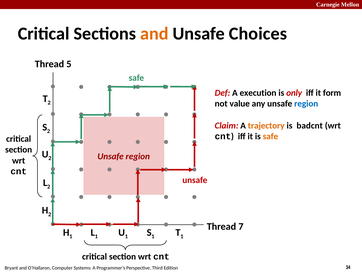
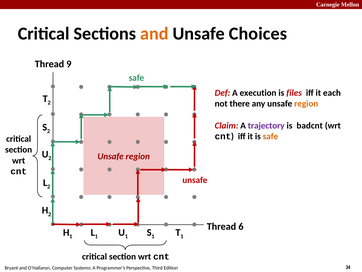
5: 5 -> 9 (69, 64)
only: only -> files (294, 93)
form: form -> each (332, 93)
value: value -> there (240, 104)
region colour: blue -> orange (306, 104)
trajectory colour: orange -> purple (266, 125)
7: 7 -> 6 (241, 226)
